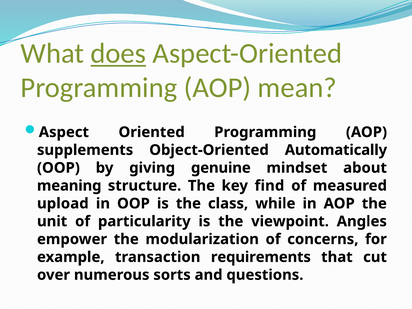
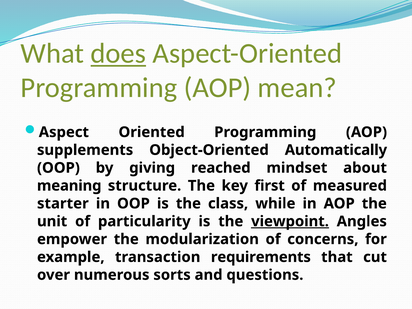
genuine: genuine -> reached (221, 168)
find: find -> first (270, 186)
upload: upload -> starter (63, 204)
viewpoint underline: none -> present (290, 221)
